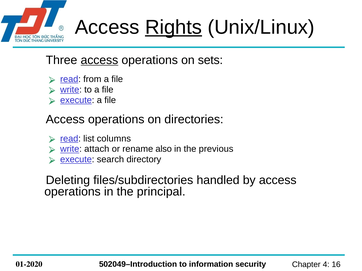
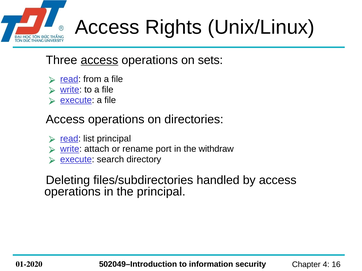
Rights underline: present -> none (174, 27)
list columns: columns -> principal (114, 139)
also: also -> port (164, 149)
previous: previous -> withdraw (216, 149)
